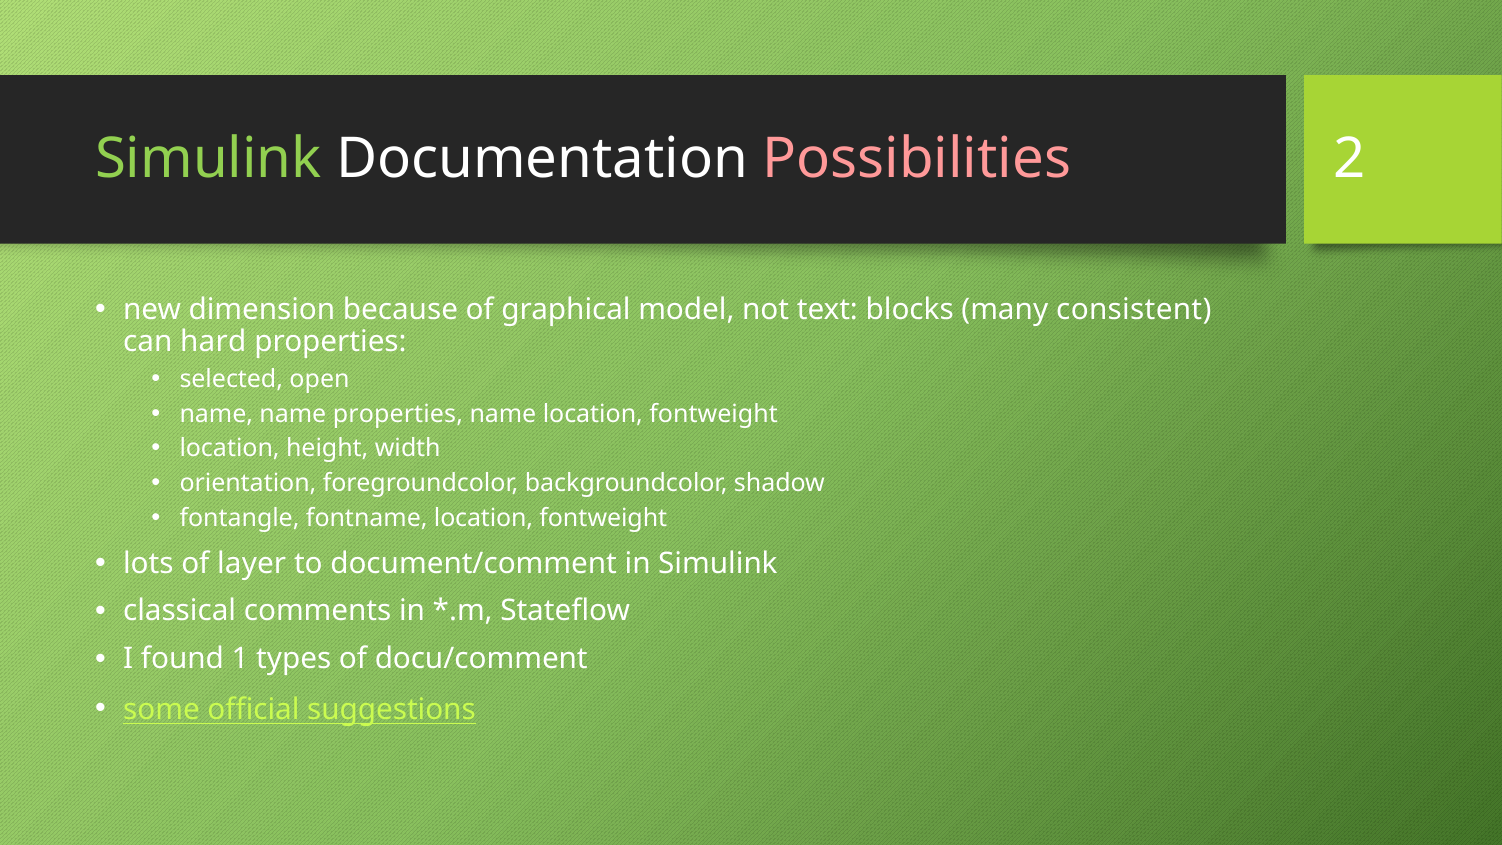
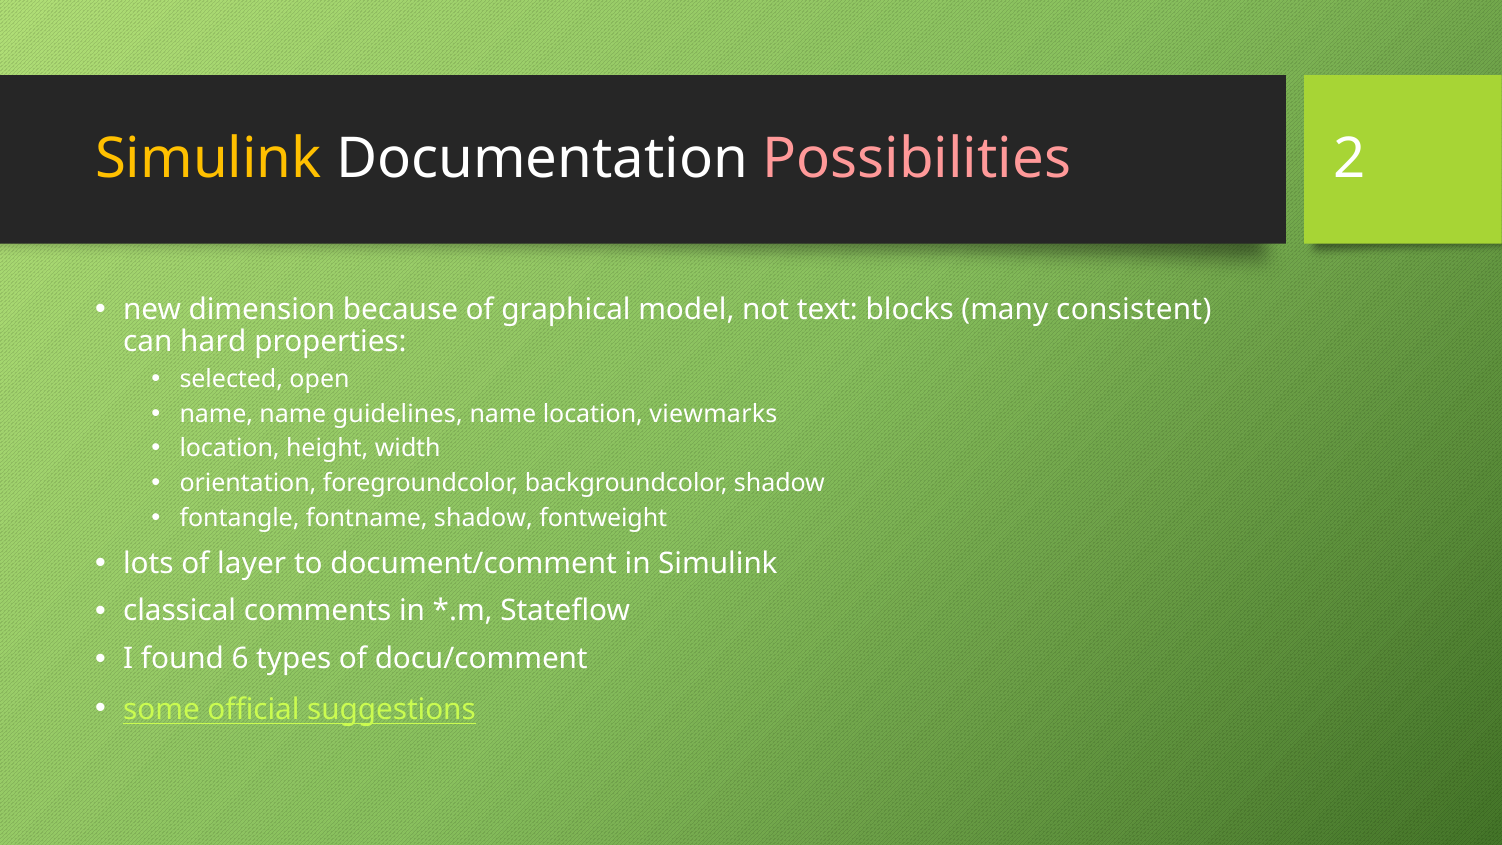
Simulink colour: light green -> yellow (208, 159)
name properties: properties -> guidelines (398, 414)
name location fontweight: fontweight -> viewmarks (713, 414)
fontname location: location -> shadow (483, 518)
1: 1 -> 6 (240, 659)
